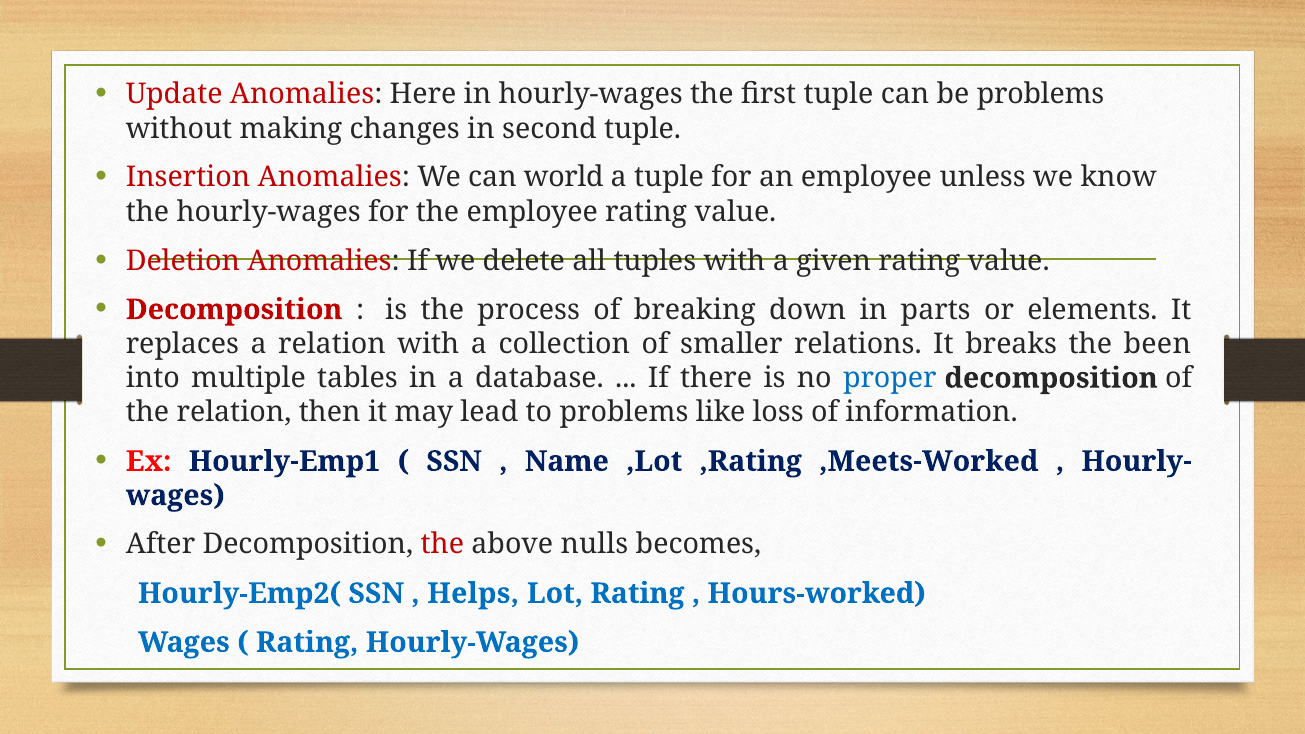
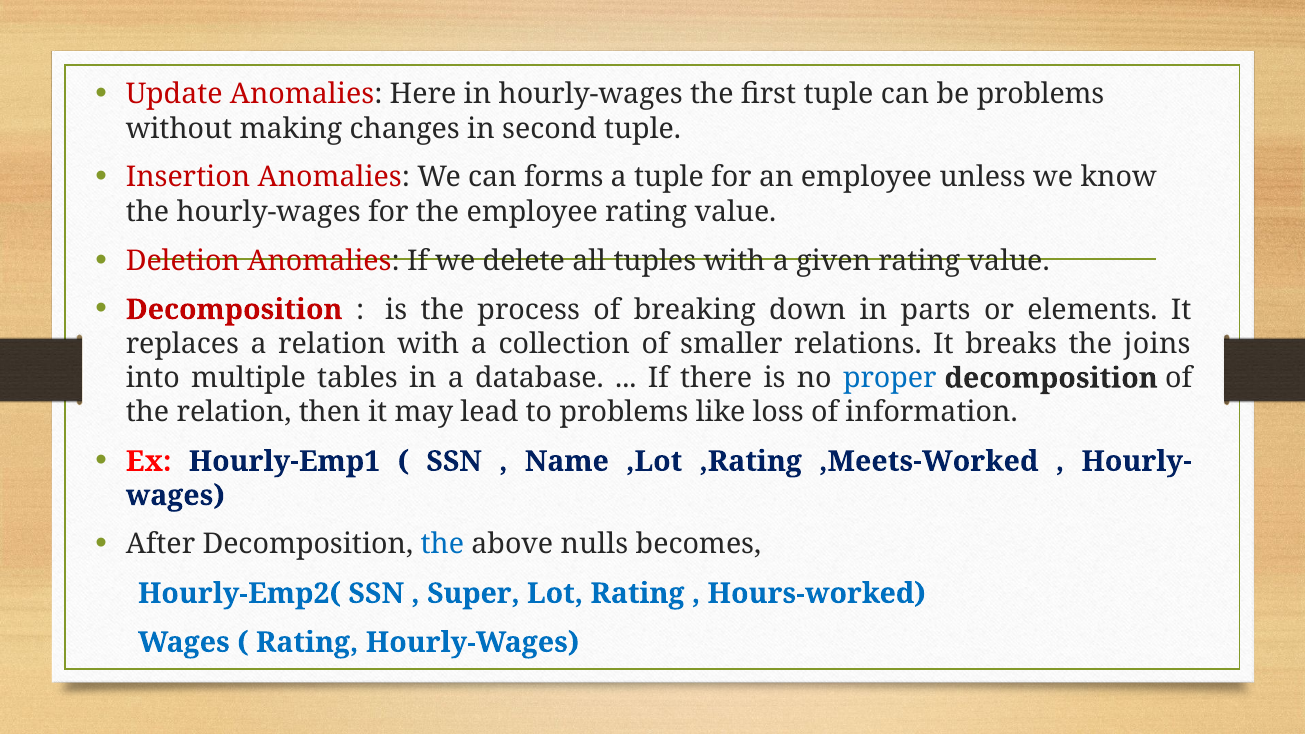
world: world -> forms (564, 178)
been: been -> joins (1157, 344)
the colour: red -> blue (442, 545)
Helps: Helps -> Super (473, 594)
